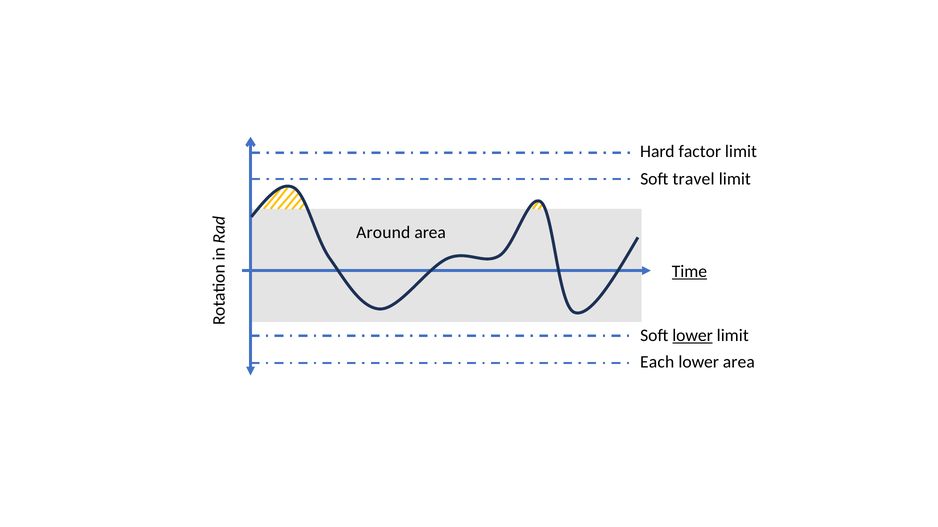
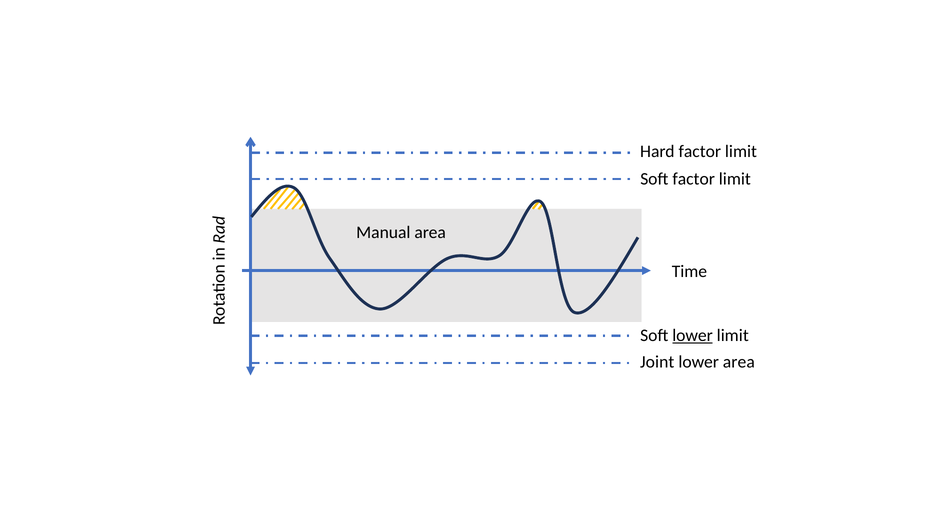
Soft travel: travel -> factor (694, 179)
Around: Around -> Manual (383, 233)
Time underline: present -> none (689, 272)
Each: Each -> Joint (657, 362)
